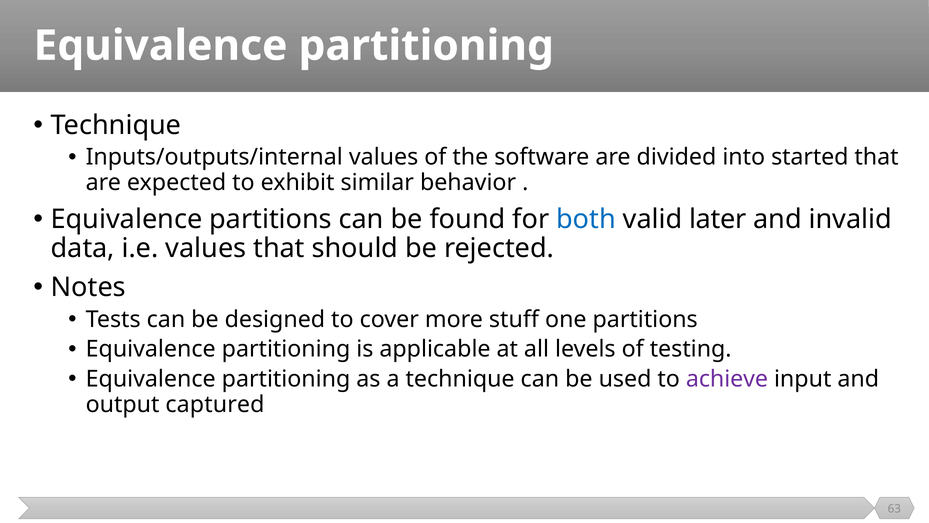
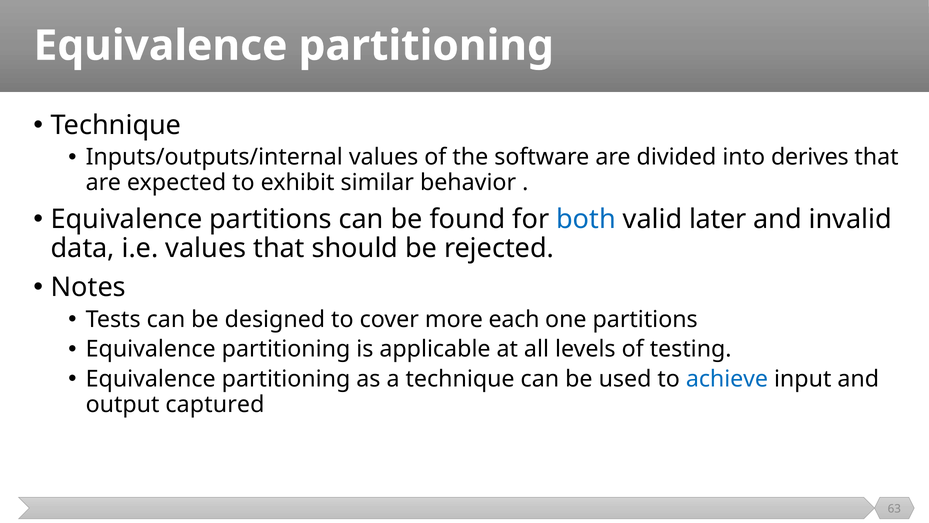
started: started -> derives (810, 157)
stuff: stuff -> each (514, 319)
achieve colour: purple -> blue (727, 379)
